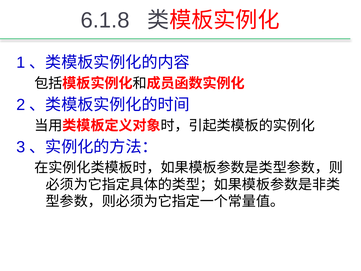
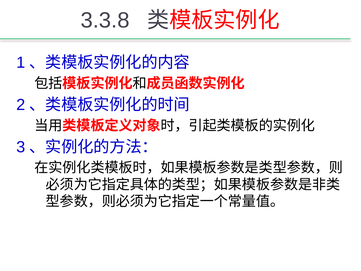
6.1.8: 6.1.8 -> 3.3.8 (105, 20)
